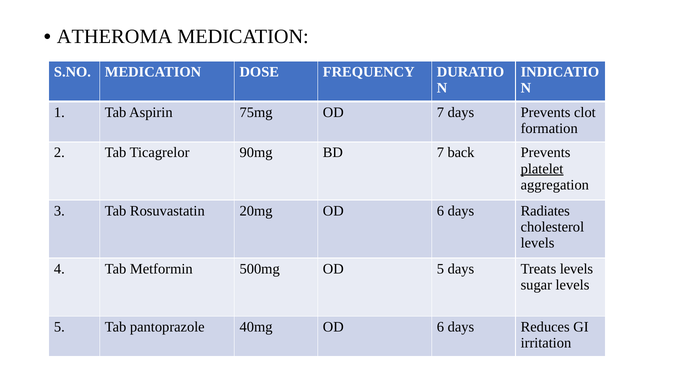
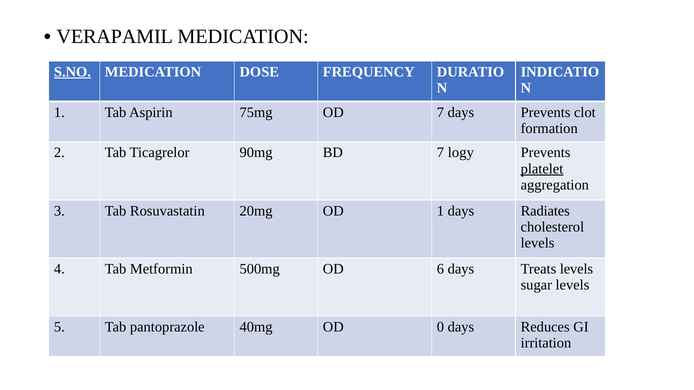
ATHEROMA: ATHEROMA -> VERAPAMIL (115, 37)
S.NO underline: none -> present (72, 72)
back: back -> logy (461, 153)
20mg OD 6: 6 -> 1 (440, 211)
OD 5: 5 -> 6 (440, 269)
40mg OD 6: 6 -> 0 (440, 327)
